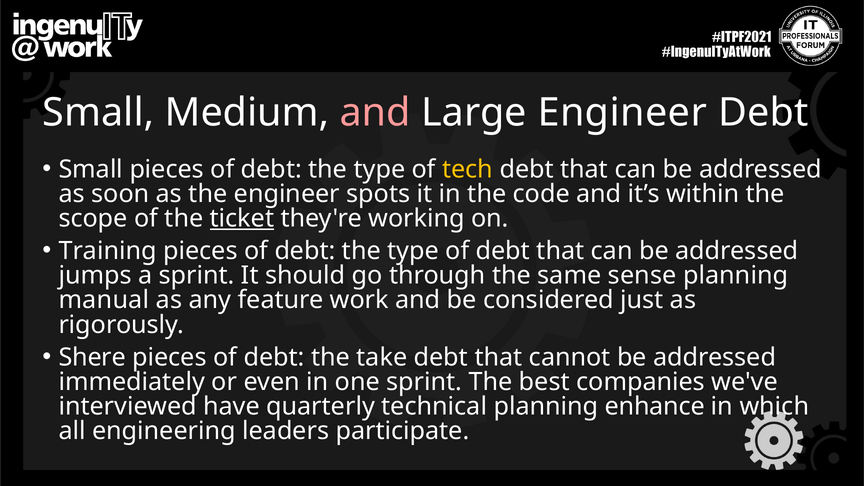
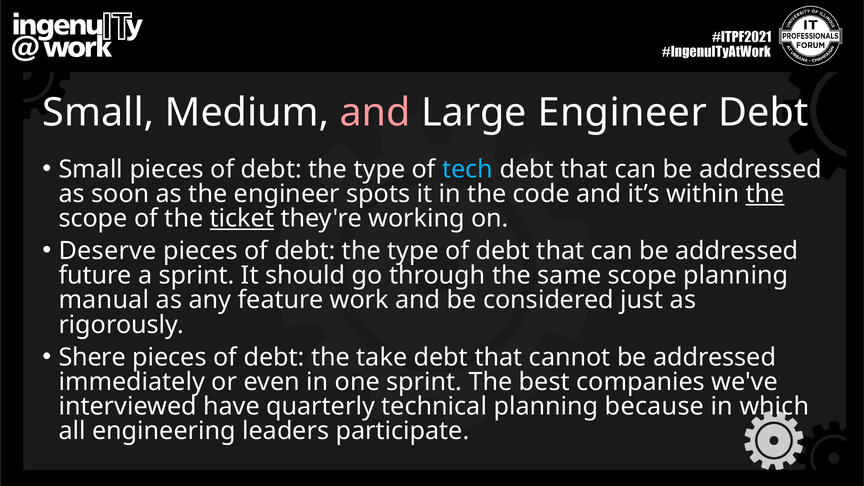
tech colour: yellow -> light blue (468, 169)
the underline: none -> present (765, 194)
Training: Training -> Deserve (108, 251)
jumps: jumps -> future (95, 276)
same sense: sense -> scope (642, 276)
enhance: enhance -> because (655, 406)
